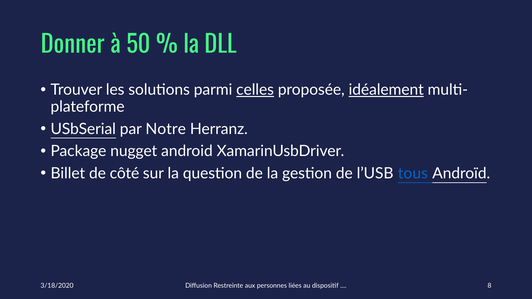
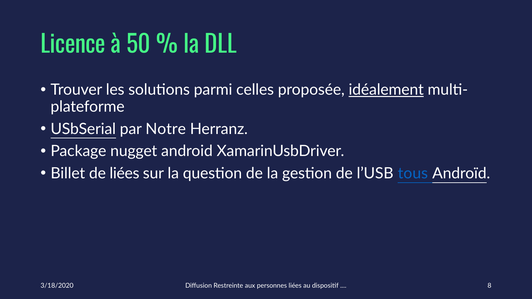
Donner: Donner -> Licence (73, 45)
celles underline: present -> none (255, 90)
de côté: côté -> liées (124, 174)
